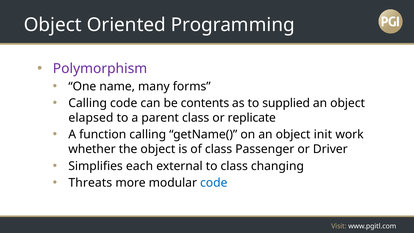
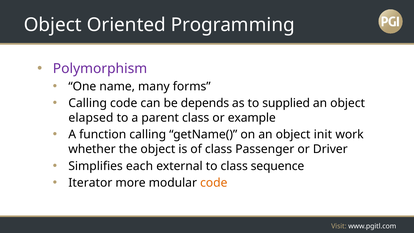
contents: contents -> depends (205, 103)
replicate: replicate -> example (252, 118)
changing: changing -> sequence (277, 166)
Threats: Threats -> Iterator (90, 183)
code colour: blue -> orange (214, 183)
